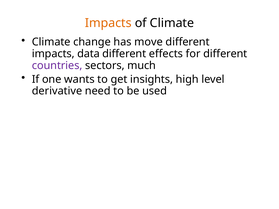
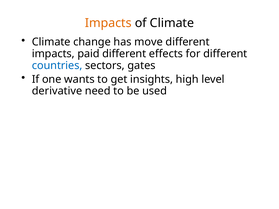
data: data -> paid (88, 54)
countries colour: purple -> blue (57, 66)
much: much -> gates (142, 66)
